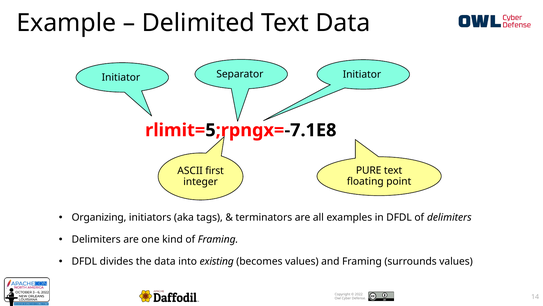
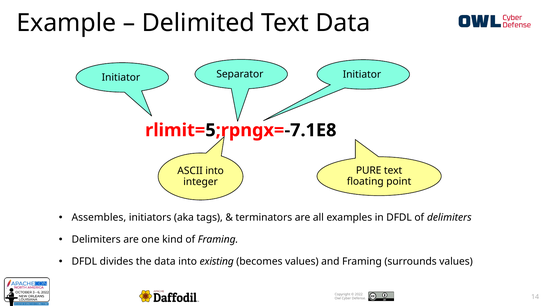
ASCII first: first -> into (215, 171)
Organizing: Organizing -> Assembles (99, 217)
